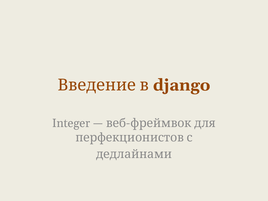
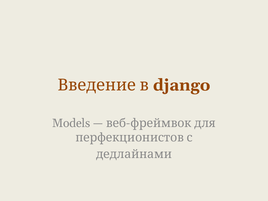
Integer: Integer -> Models (71, 123)
